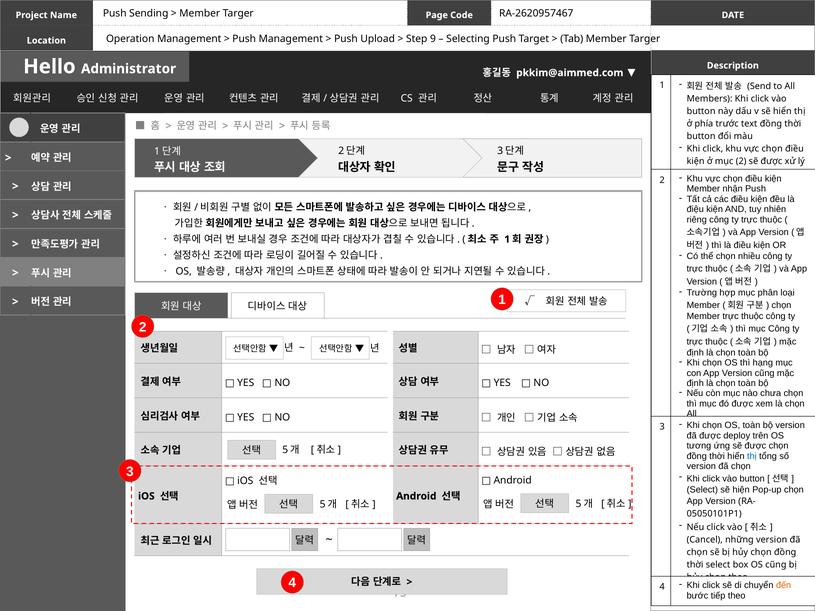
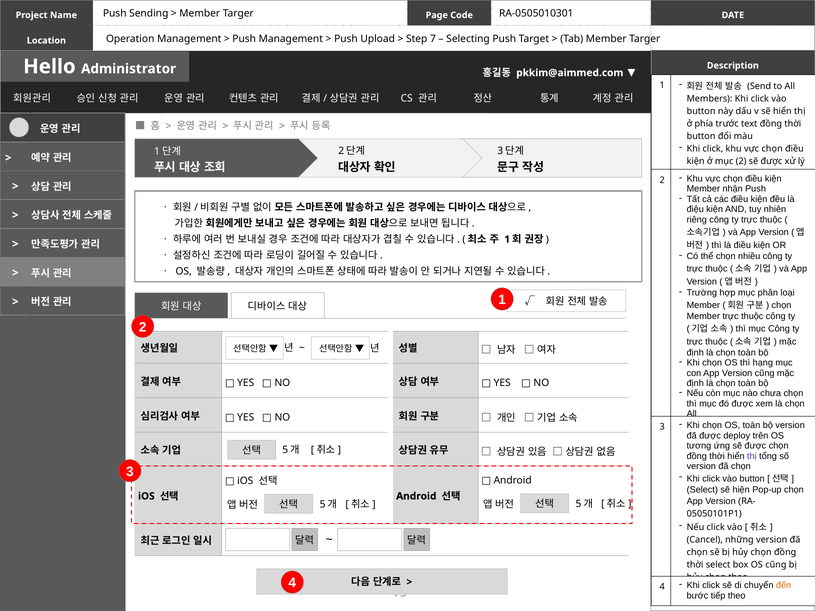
RA-2620957467: RA-2620957467 -> RA-0505010301 (536, 13)
9: 9 -> 7 (433, 39)
thị colour: blue -> purple (752, 456)
